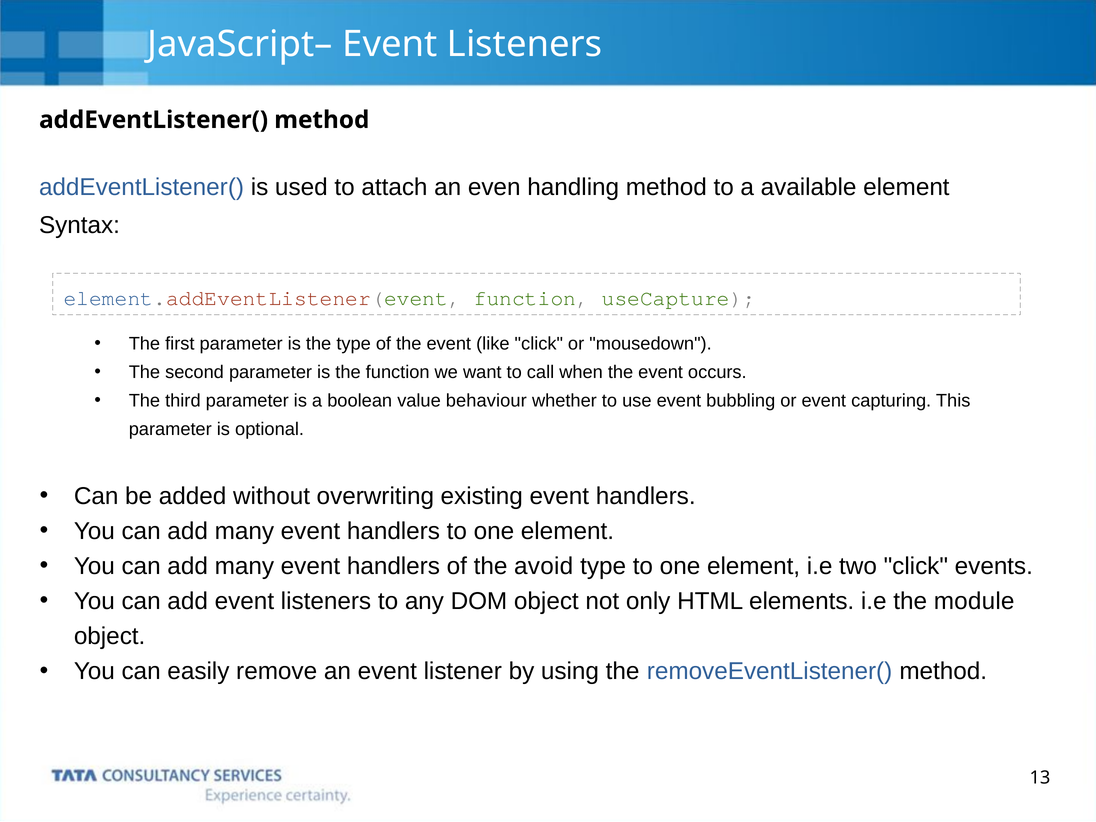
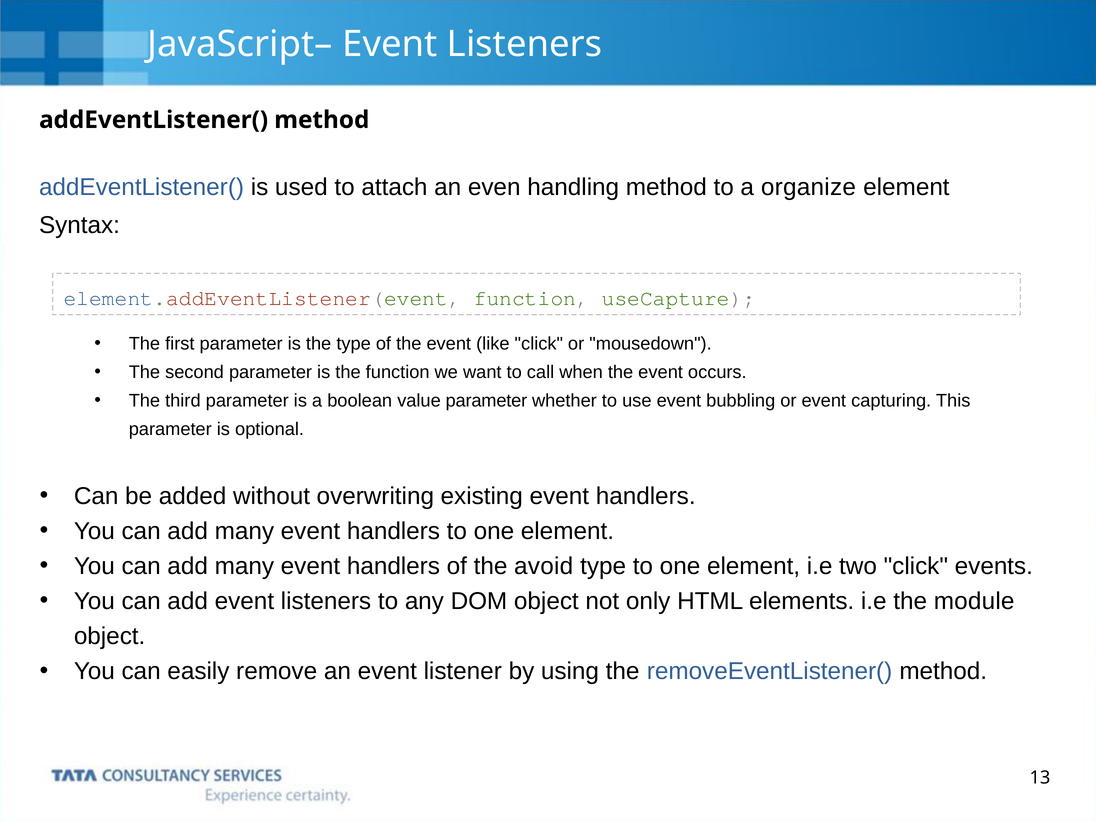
available: available -> organize (808, 187)
value behaviour: behaviour -> parameter (486, 401)
